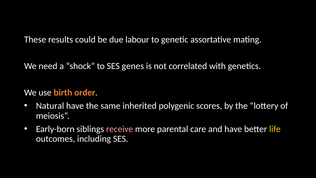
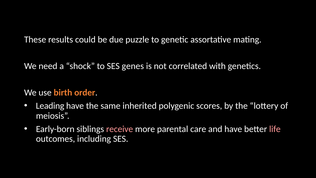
labour: labour -> puzzle (137, 39)
Natural: Natural -> Leading (50, 106)
life colour: yellow -> pink (275, 129)
